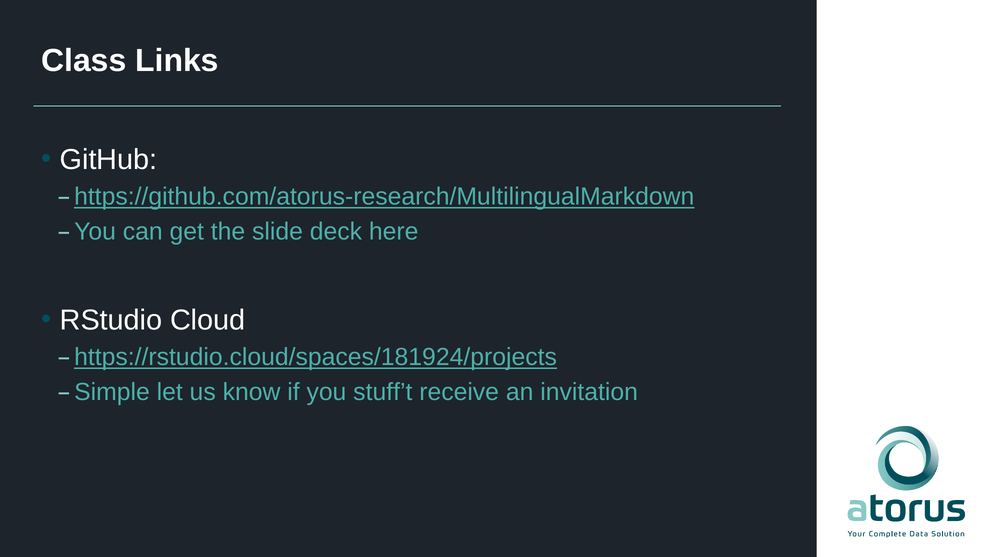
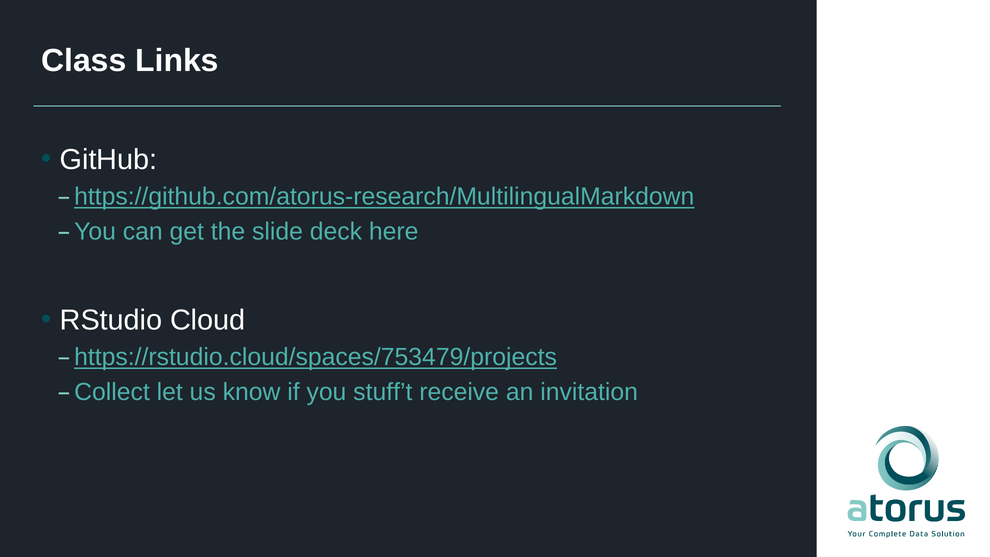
https://rstudio.cloud/spaces/181924/projects: https://rstudio.cloud/spaces/181924/projects -> https://rstudio.cloud/spaces/753479/projects (316, 357)
Simple: Simple -> Collect (112, 392)
